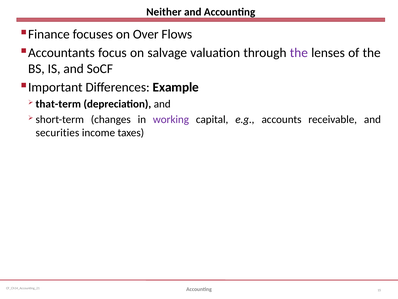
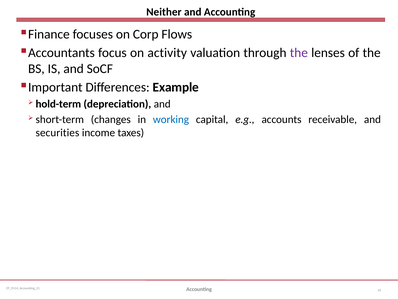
Over: Over -> Corp (146, 34)
salvage: salvage -> activity (167, 53)
that-term: that-term -> hold-term (58, 104)
working colour: purple -> blue (171, 119)
